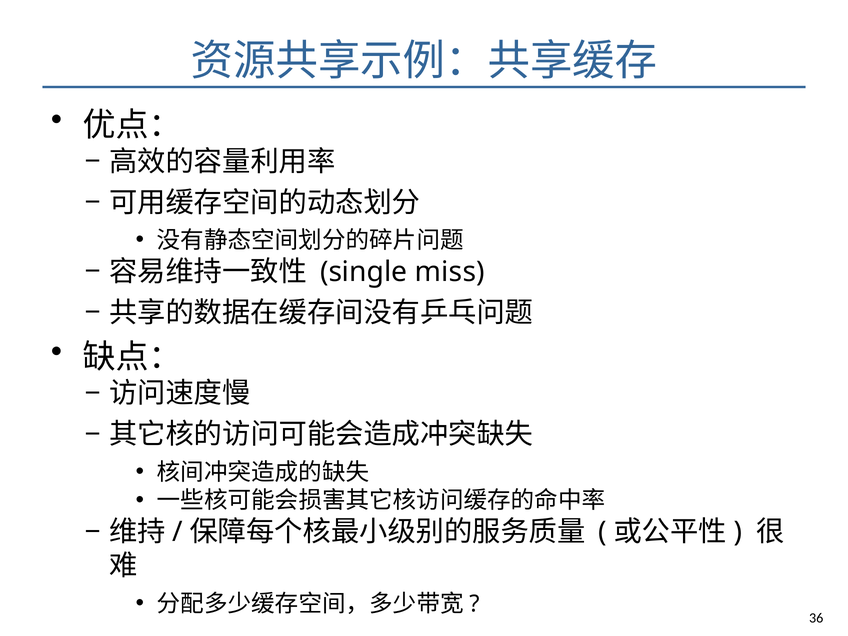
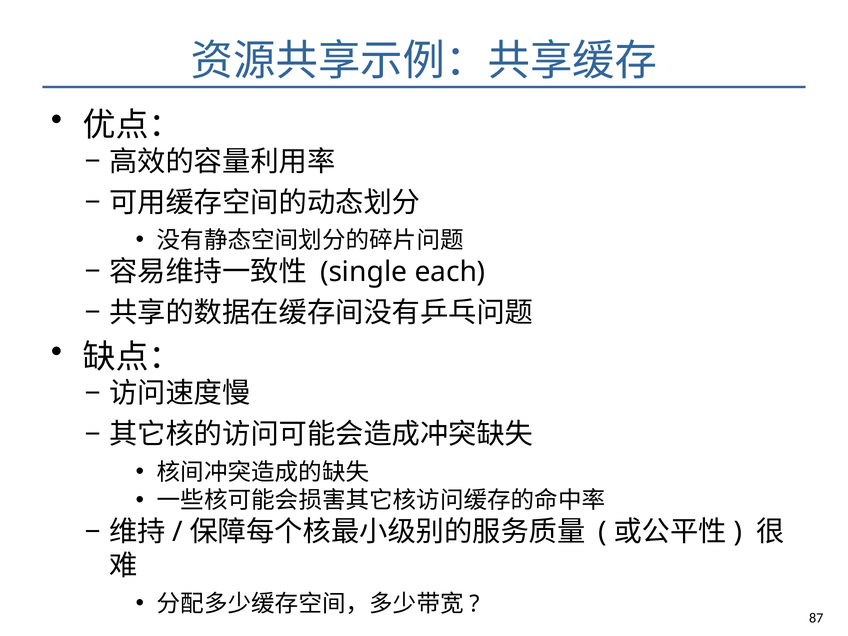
miss: miss -> each (450, 272)
36: 36 -> 87 (816, 618)
